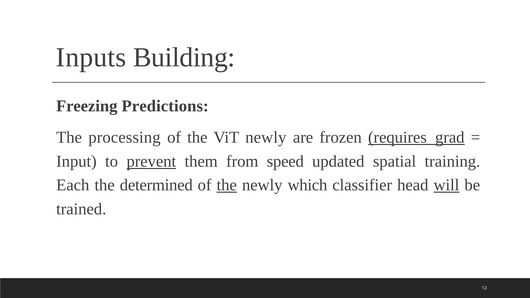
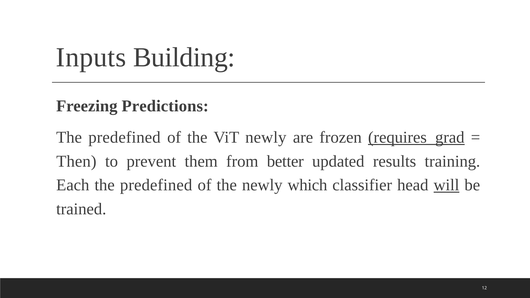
processing: processing -> predefined (124, 138)
Input: Input -> Then (76, 161)
prevent underline: present -> none (151, 161)
speed: speed -> better (285, 161)
spatial: spatial -> results (395, 161)
determined: determined -> predefined (156, 185)
the underline: present -> none (227, 185)
